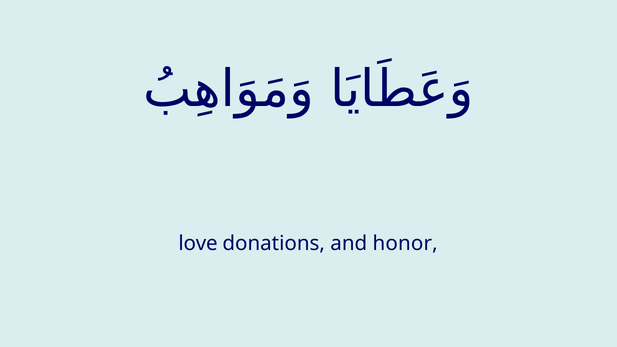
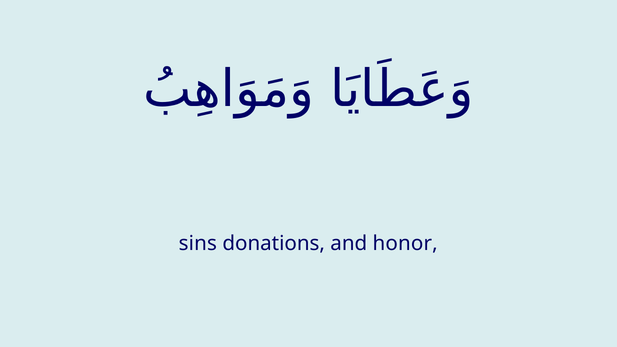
love: love -> sins (198, 244)
